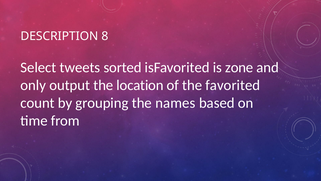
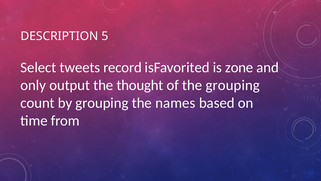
8: 8 -> 5 (105, 36)
sorted: sorted -> record (123, 67)
location: location -> thought (140, 85)
the favorited: favorited -> grouping (233, 85)
